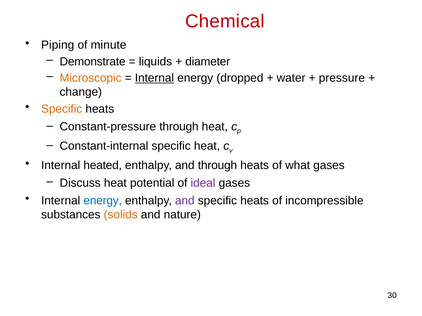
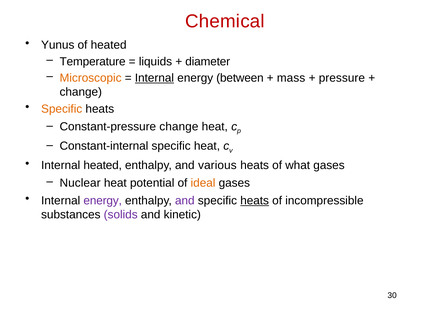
Piping: Piping -> Yunus (58, 45)
of minute: minute -> heated (109, 45)
Demonstrate: Demonstrate -> Temperature (93, 62)
dropped: dropped -> between (240, 78)
water: water -> mass (291, 78)
Constant-pressure through: through -> change (179, 127)
and through: through -> various (217, 166)
Discuss: Discuss -> Nuclear (80, 183)
ideal colour: purple -> orange (203, 183)
energy colour: blue -> purple (103, 201)
heats underline: none -> present (255, 201)
solids colour: orange -> purple (121, 215)
nature: nature -> kinetic (182, 215)
